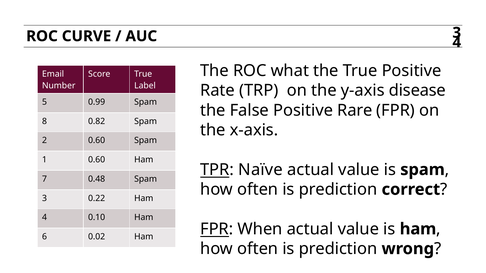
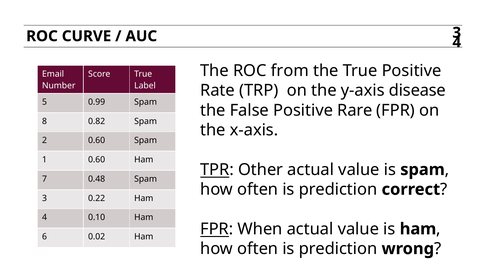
what: what -> from (290, 71)
Naïve: Naïve -> Other (261, 170)
